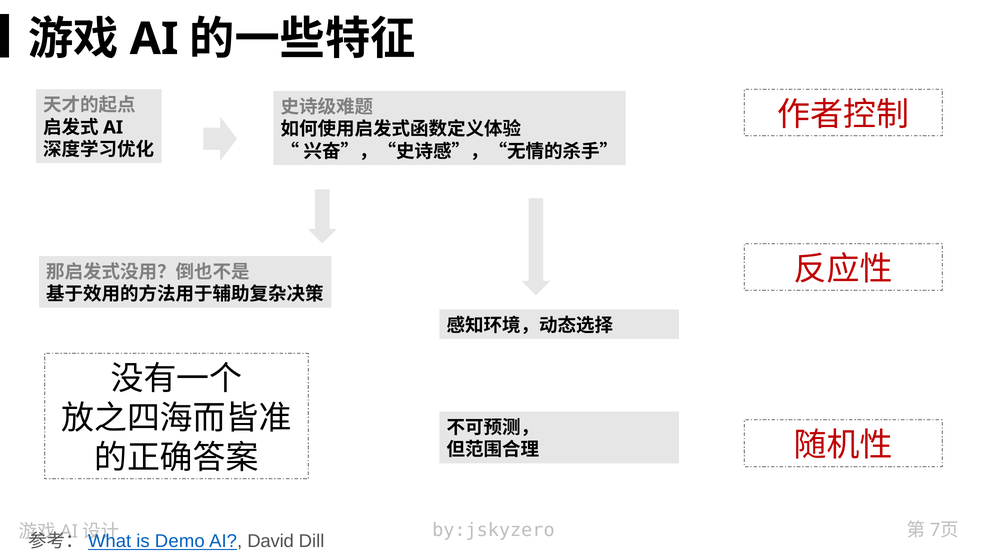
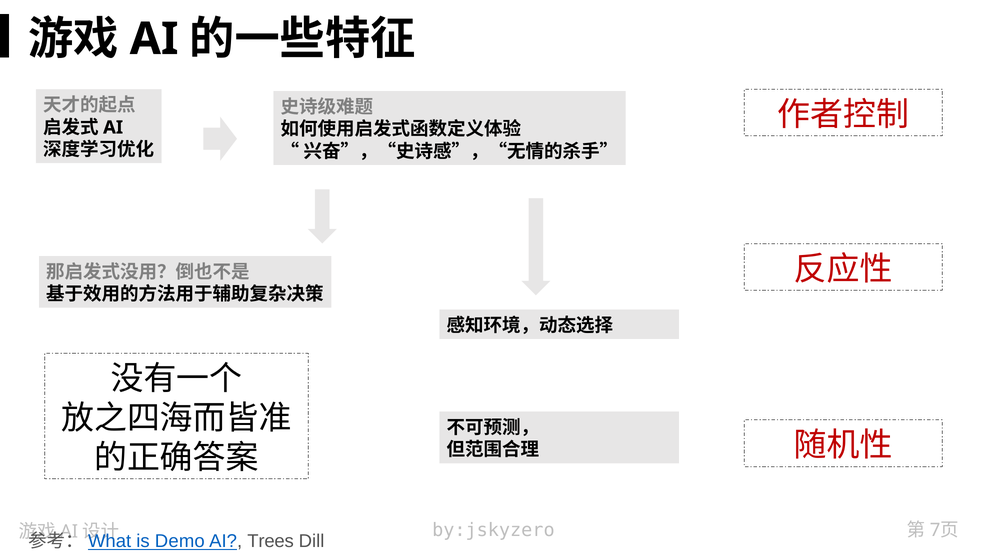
David: David -> Trees (271, 541)
